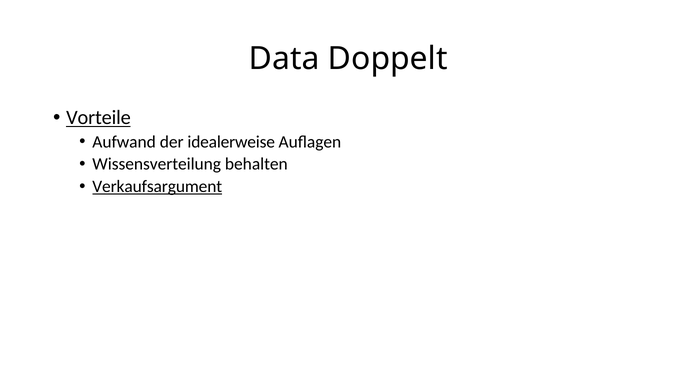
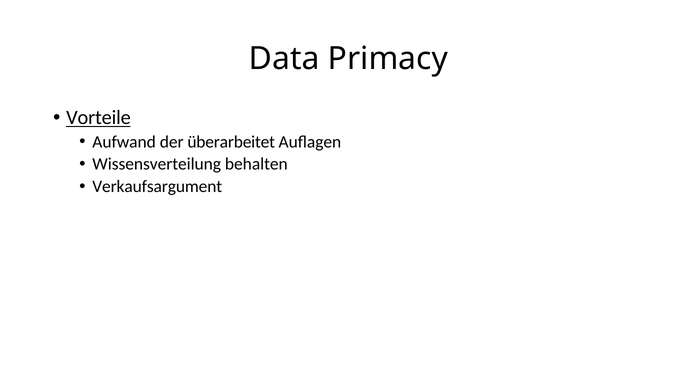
Doppelt: Doppelt -> Primacy (388, 59)
idealerweise: idealerweise -> überarbeitet (231, 142)
Verkaufsargument underline: present -> none (157, 187)
